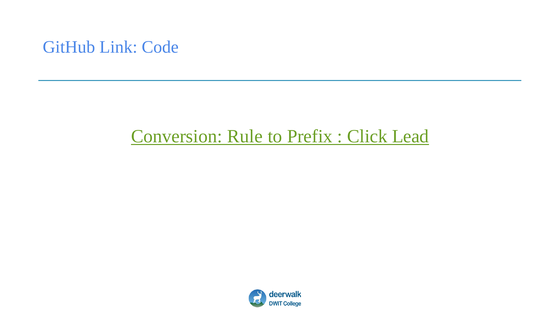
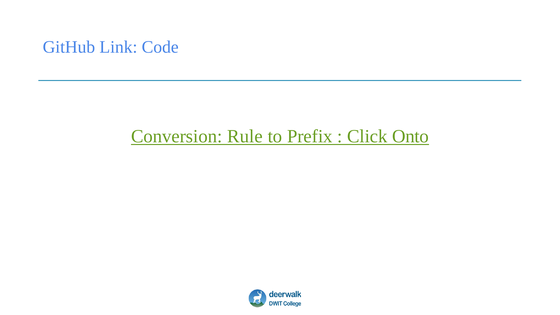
Lead: Lead -> Onto (410, 136)
